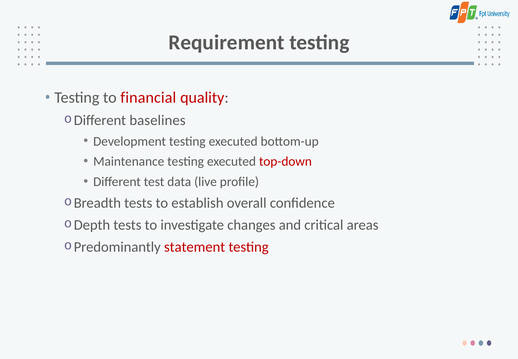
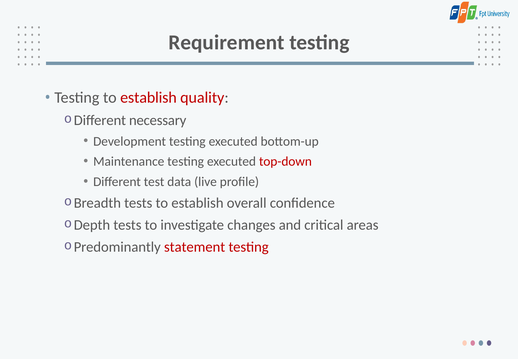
Testing to financial: financial -> establish (148, 98)
baselines: baselines -> necessary (158, 120)
